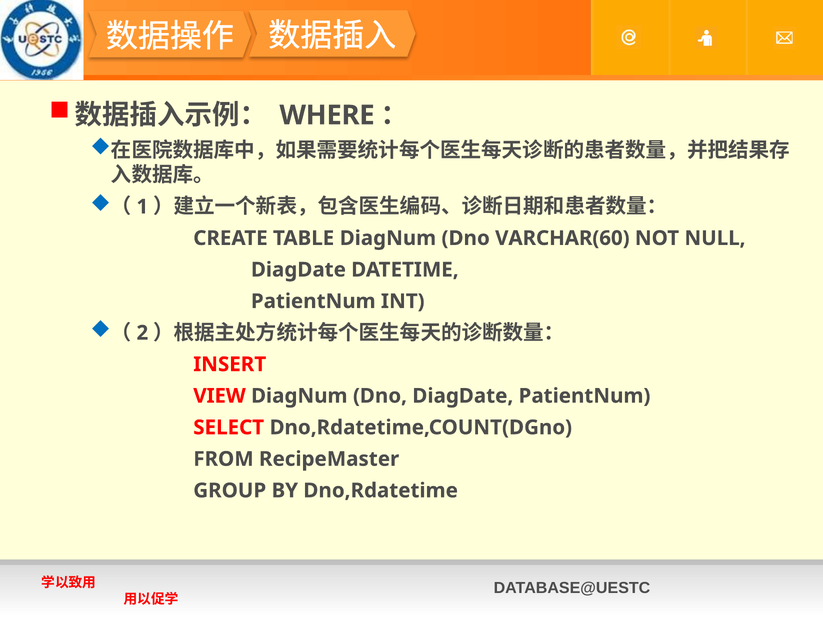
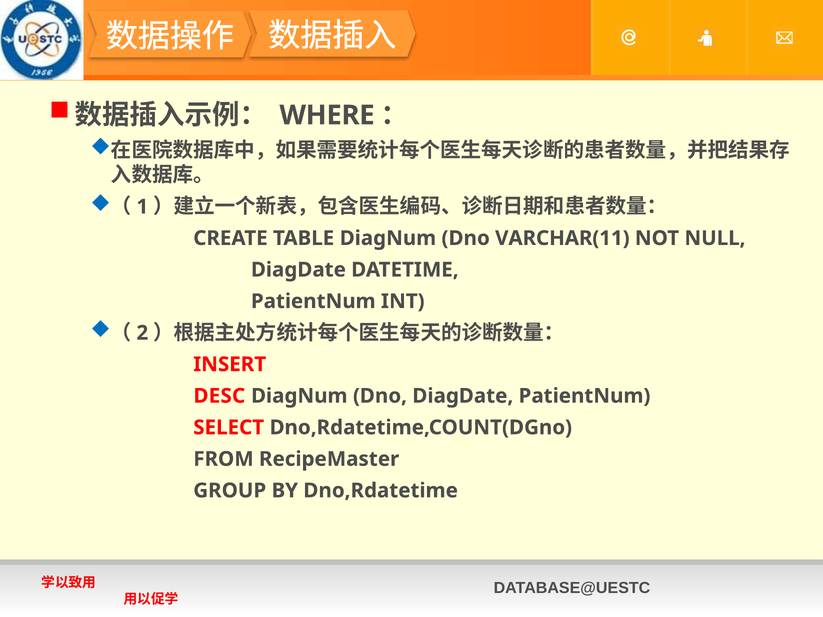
VARCHAR(60: VARCHAR(60 -> VARCHAR(11 (562, 238)
VIEW: VIEW -> DESC (219, 396)
